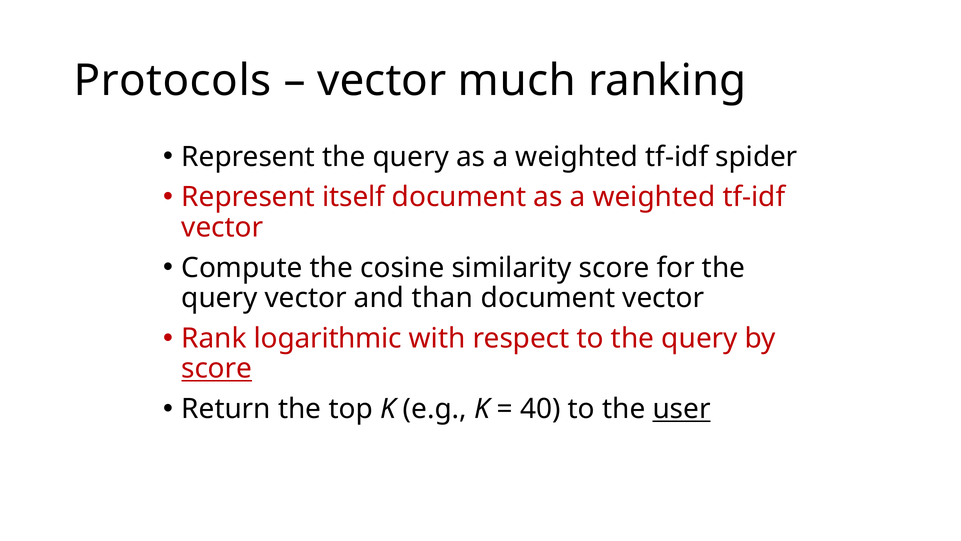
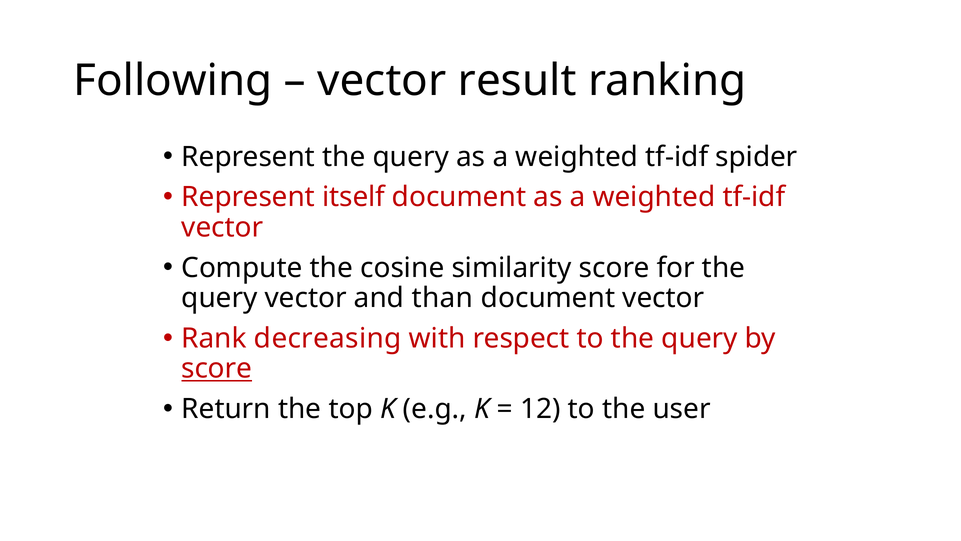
Protocols: Protocols -> Following (173, 81)
much: much -> result (517, 81)
logarithmic: logarithmic -> decreasing (328, 338)
40: 40 -> 12 (540, 409)
user underline: present -> none (682, 409)
